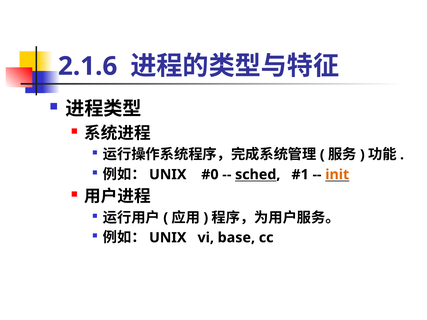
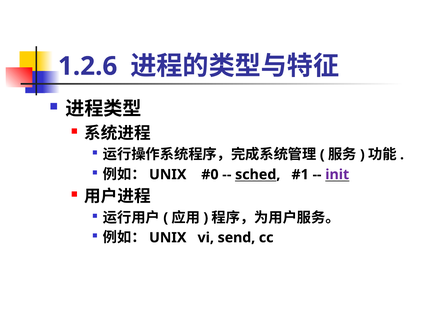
2.1.6: 2.1.6 -> 1.2.6 (88, 66)
init colour: orange -> purple (337, 175)
base: base -> send (236, 238)
